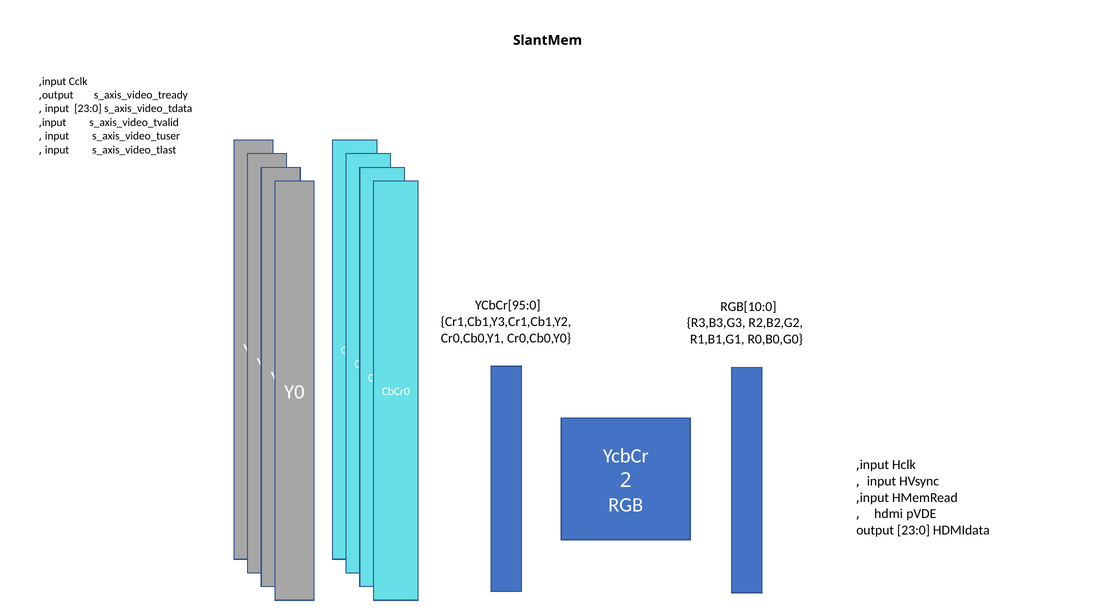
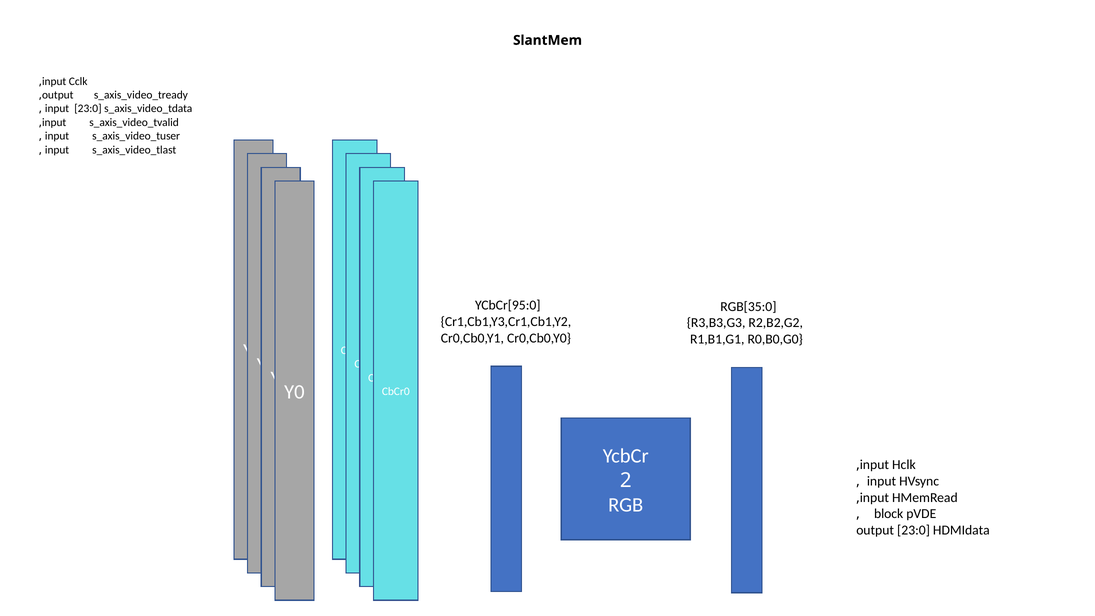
RGB[10:0: RGB[10:0 -> RGB[35:0 (748, 306)
hdmi: hdmi -> block (889, 514)
